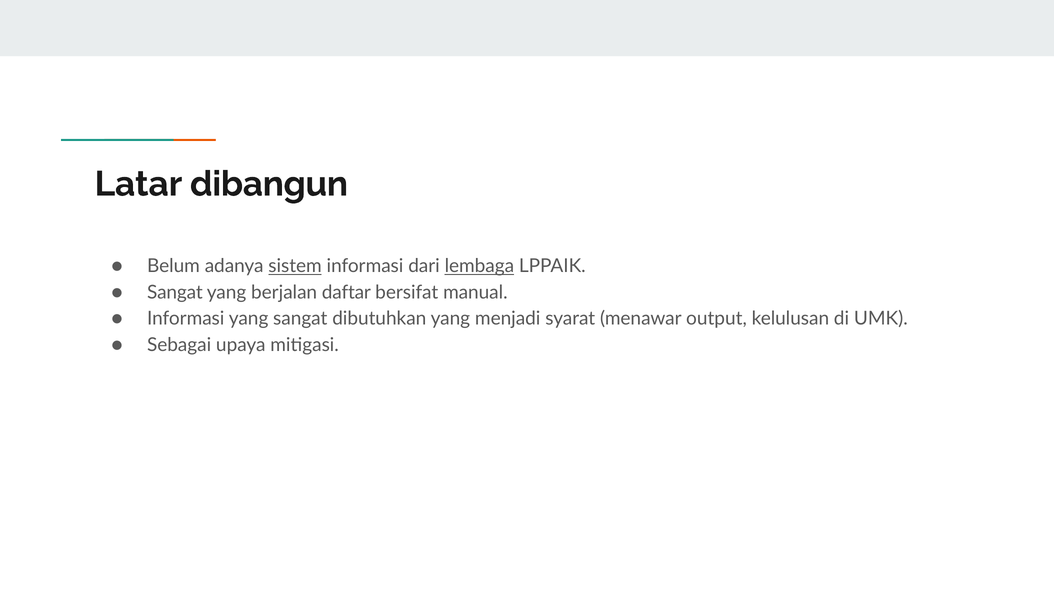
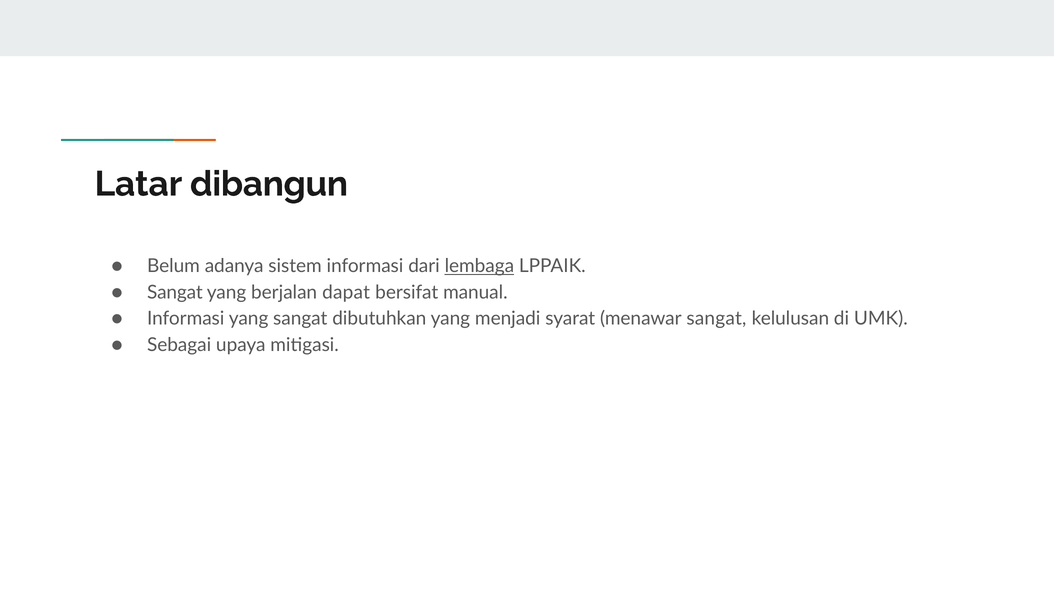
sistem underline: present -> none (295, 266)
daftar: daftar -> dapat (346, 292)
menawar output: output -> sangat (716, 319)
